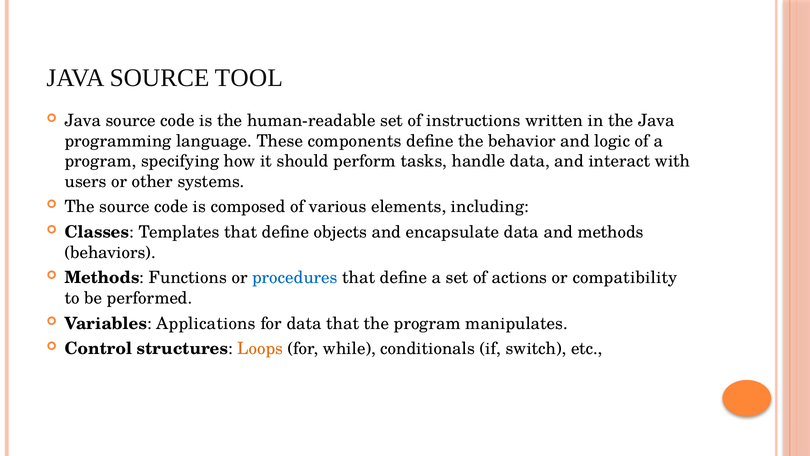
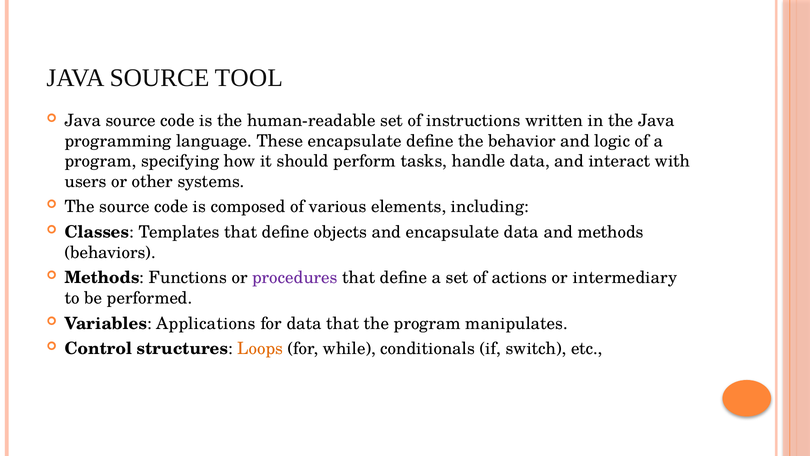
These components: components -> encapsulate (355, 141)
procedures colour: blue -> purple (295, 278)
compatibility: compatibility -> intermediary (625, 278)
